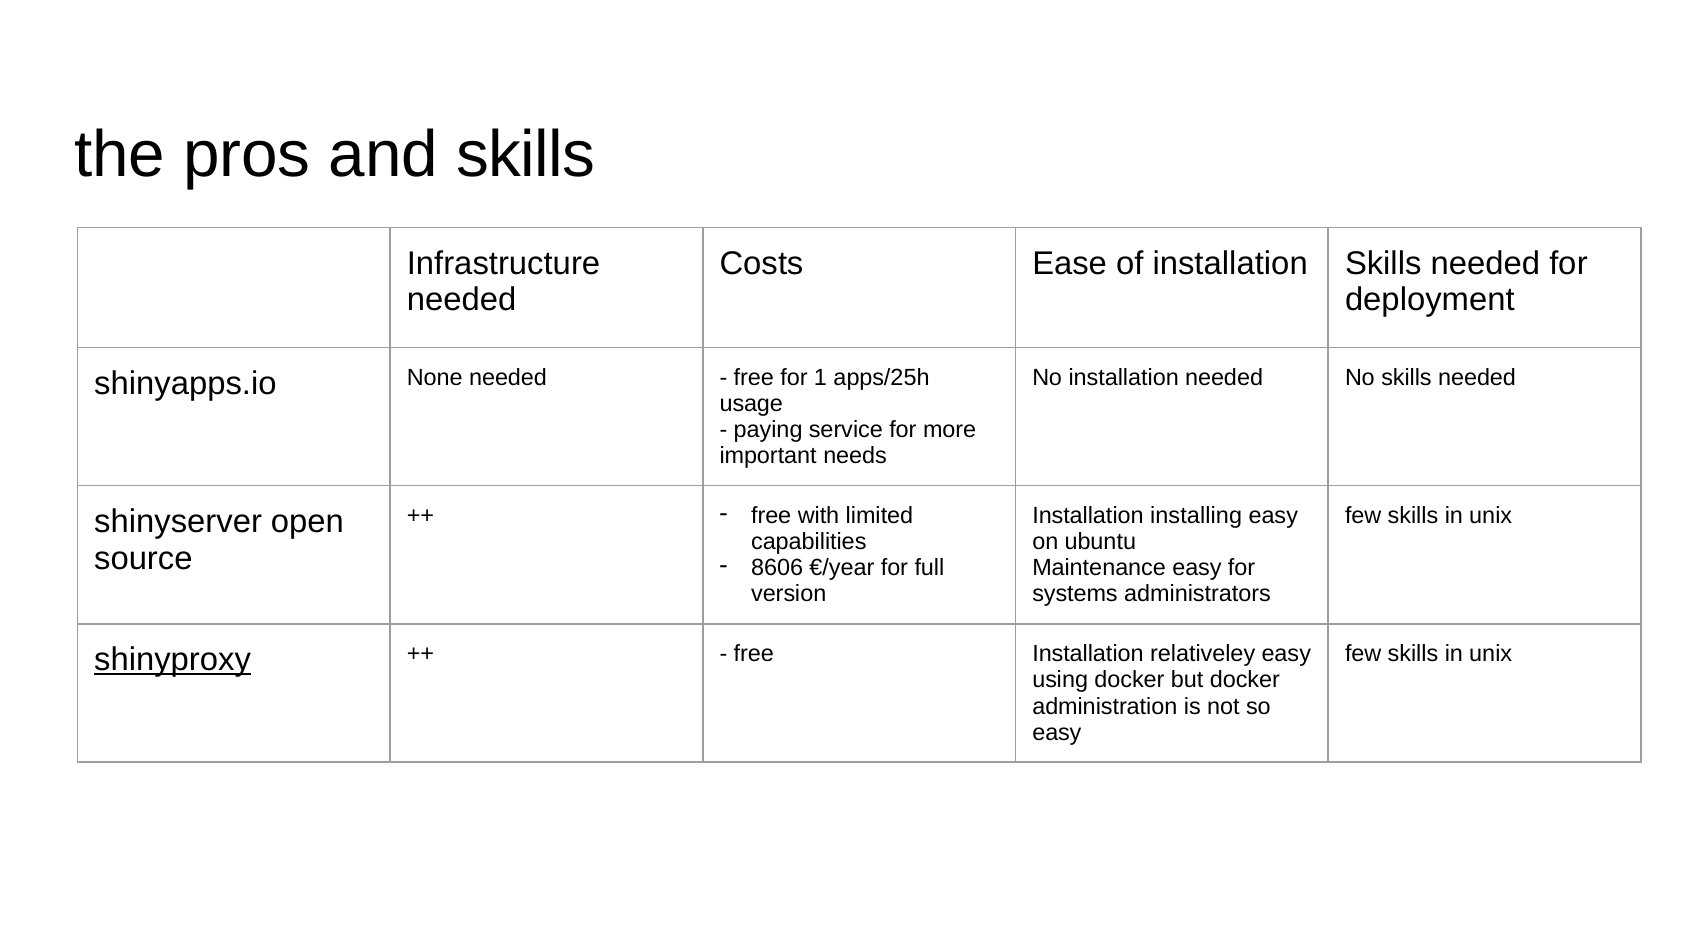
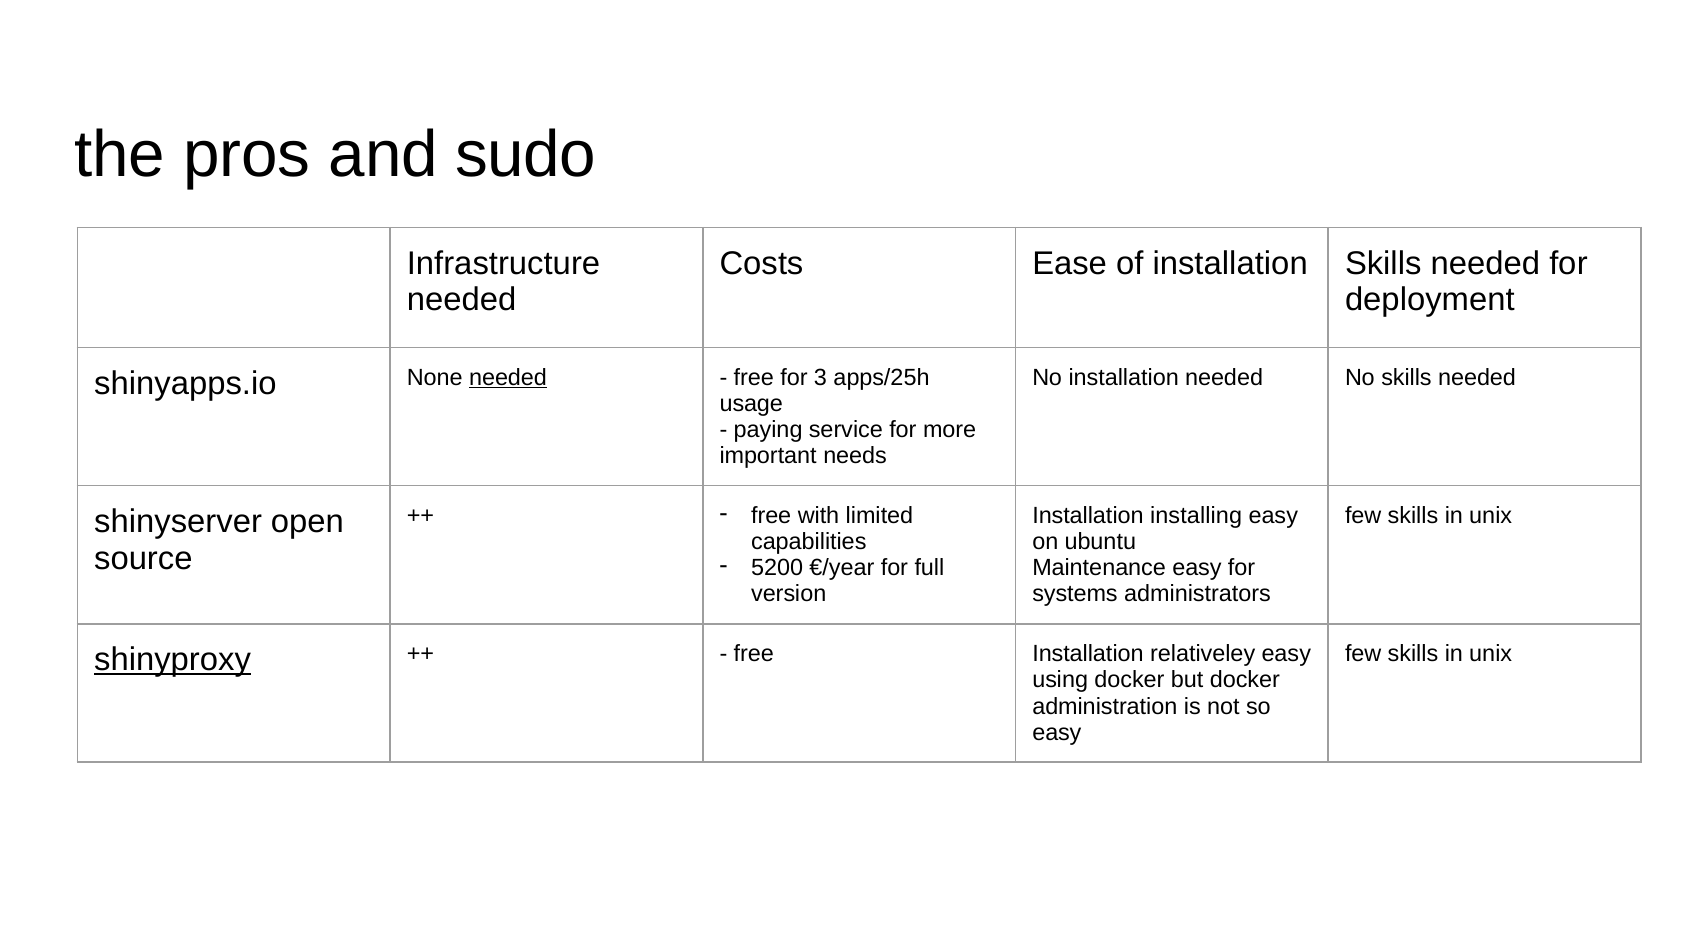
and skills: skills -> sudo (525, 155)
needed underline: none -> present (508, 378)
1: 1 -> 3 (820, 378)
8606: 8606 -> 5200 (777, 568)
